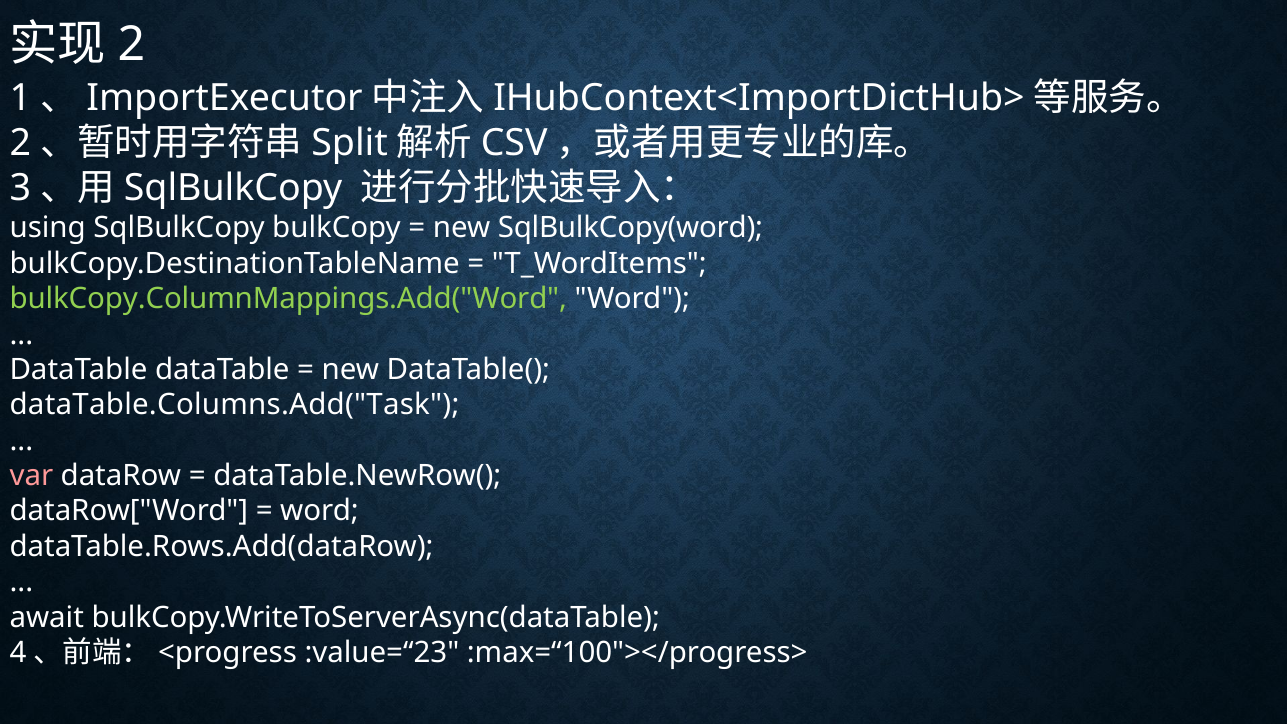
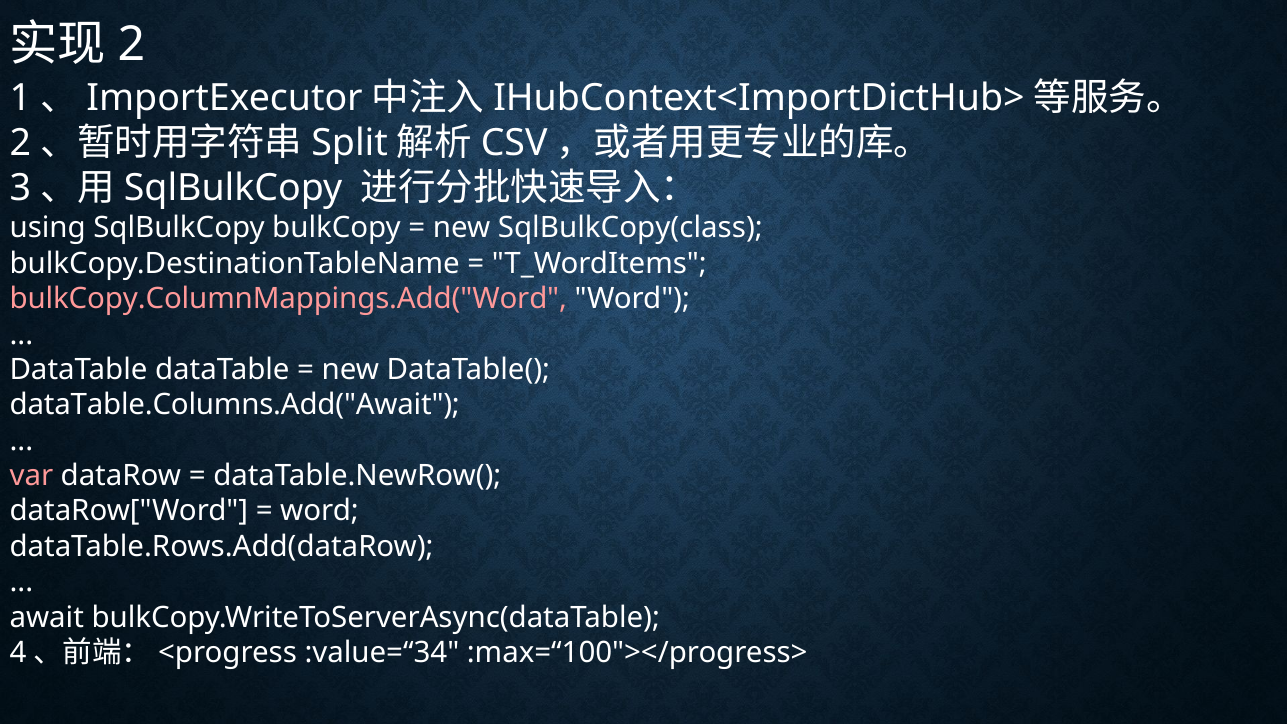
SqlBulkCopy(word: SqlBulkCopy(word -> SqlBulkCopy(class (630, 228)
bulkCopy.ColumnMappings.Add("Word colour: light green -> pink (288, 299)
dataTable.Columns.Add("Task: dataTable.Columns.Add("Task -> dataTable.Columns.Add("Await (235, 405)
:value=“23: :value=“23 -> :value=“34 (382, 653)
